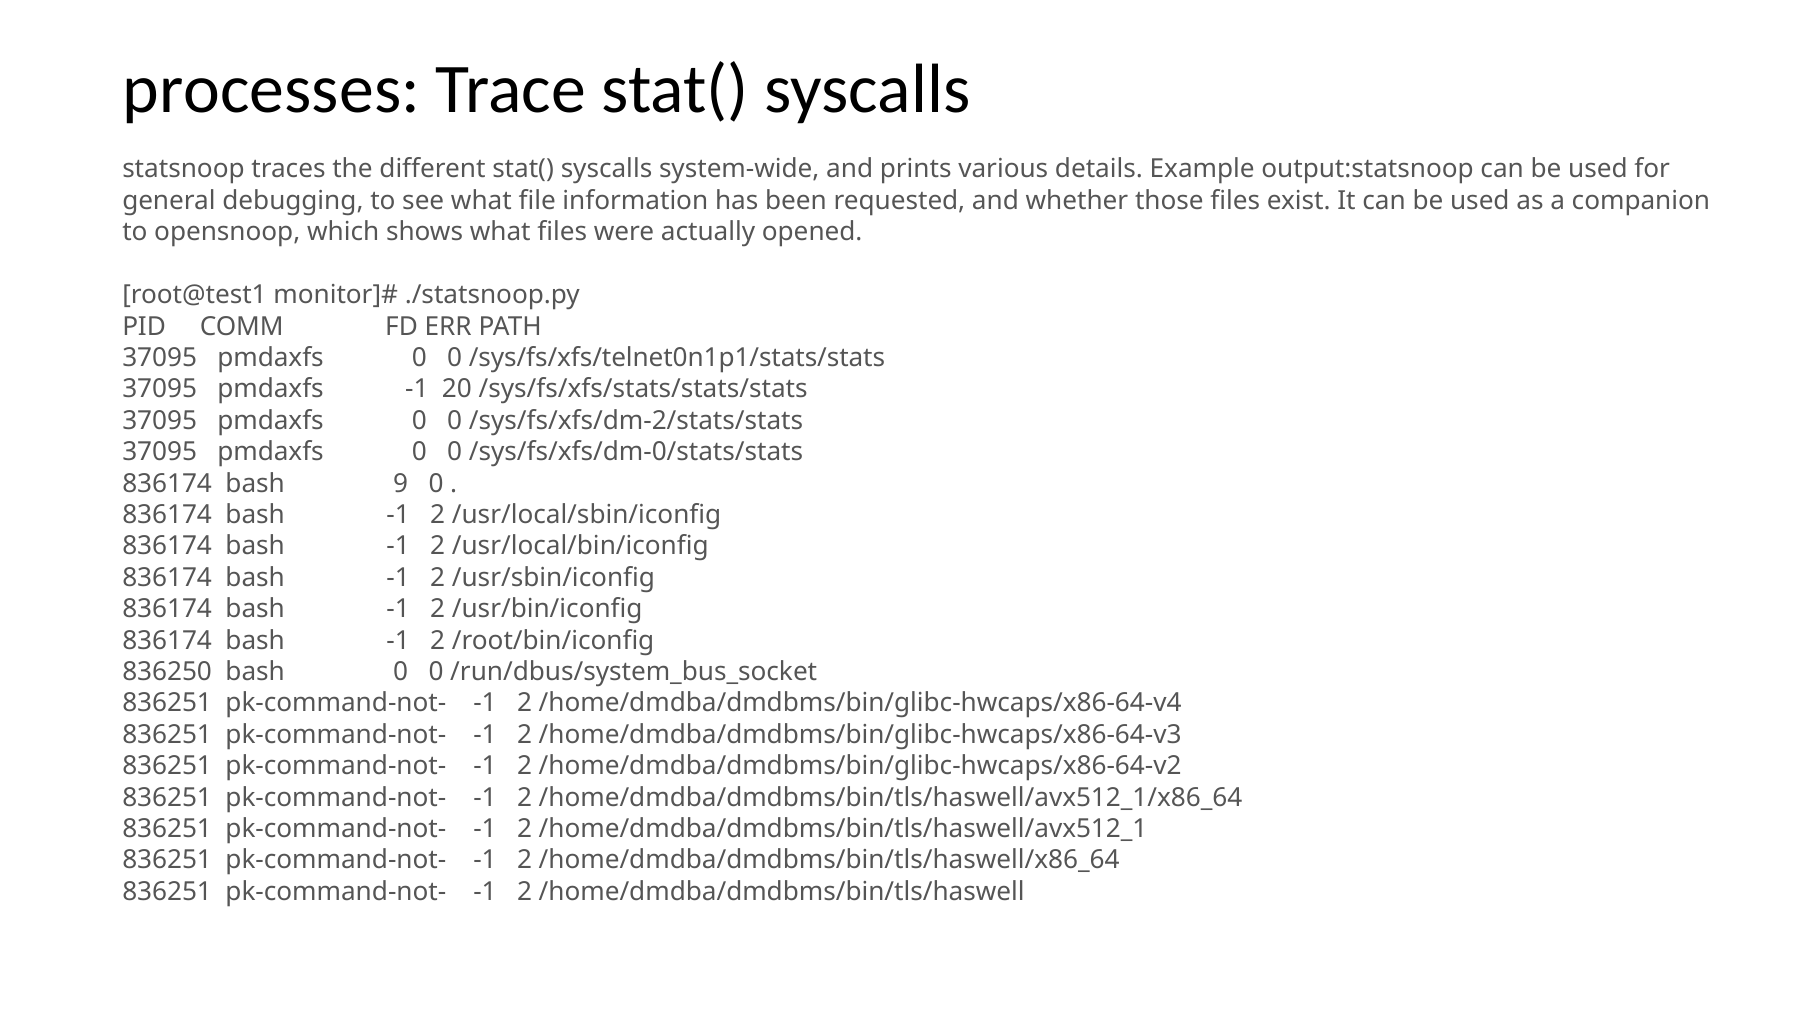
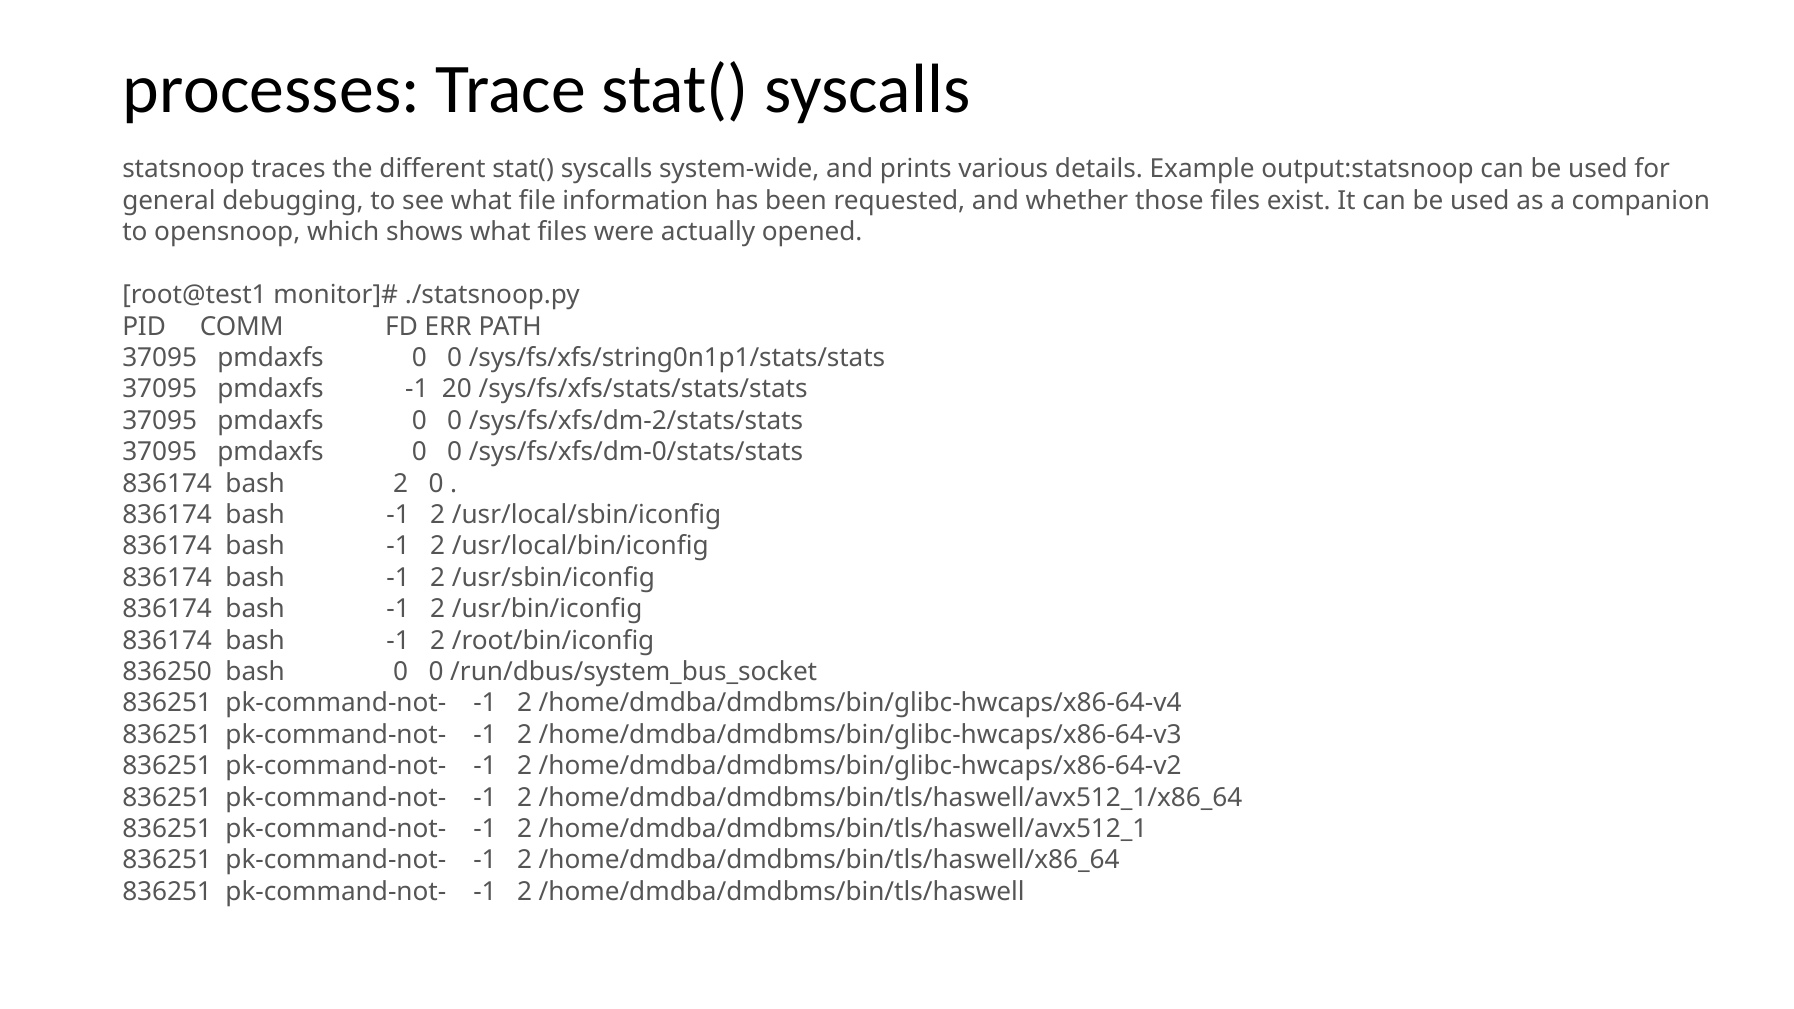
/sys/fs/xfs/telnet0n1p1/stats/stats: /sys/fs/xfs/telnet0n1p1/stats/stats -> /sys/fs/xfs/string0n1p1/stats/stats (677, 358)
bash 9: 9 -> 2 (401, 484)
